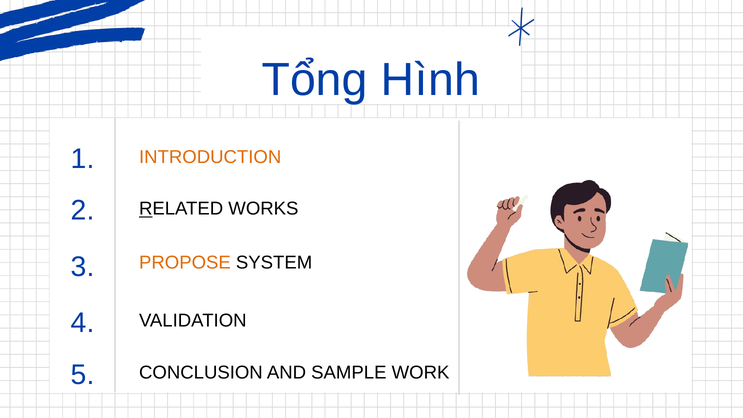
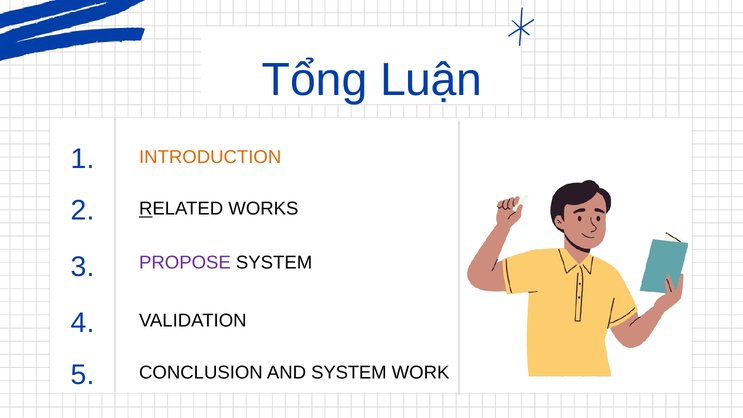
Hình: Hình -> Luận (431, 80)
PROPOSE colour: orange -> purple (185, 262)
AND SAMPLE: SAMPLE -> SYSTEM (349, 373)
